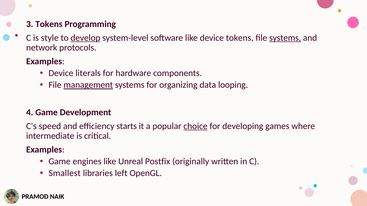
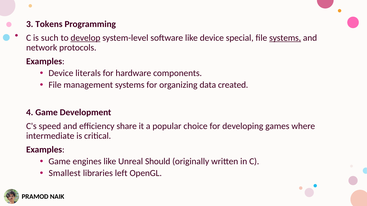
style: style -> such (50, 38)
device tokens: tokens -> special (240, 38)
management underline: present -> none (88, 85)
looping: looping -> created (233, 85)
starts: starts -> share (127, 126)
choice underline: present -> none (196, 126)
Postfix: Postfix -> Should (158, 162)
